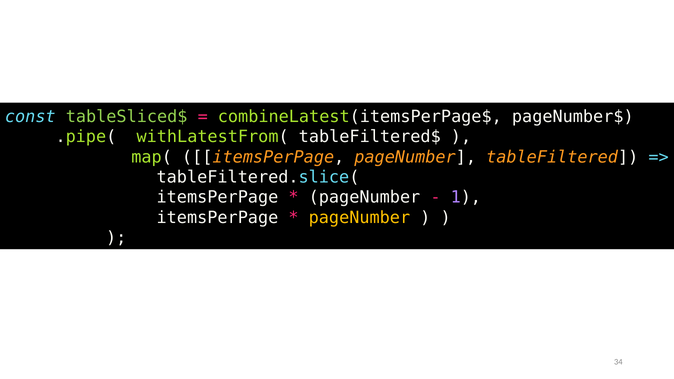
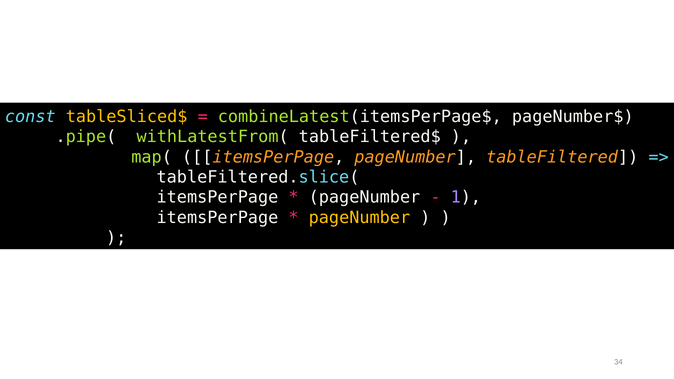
tableSliced$ colour: light green -> yellow (127, 117)
